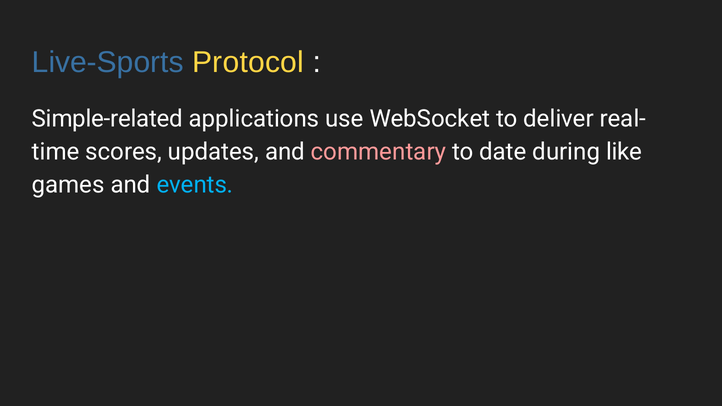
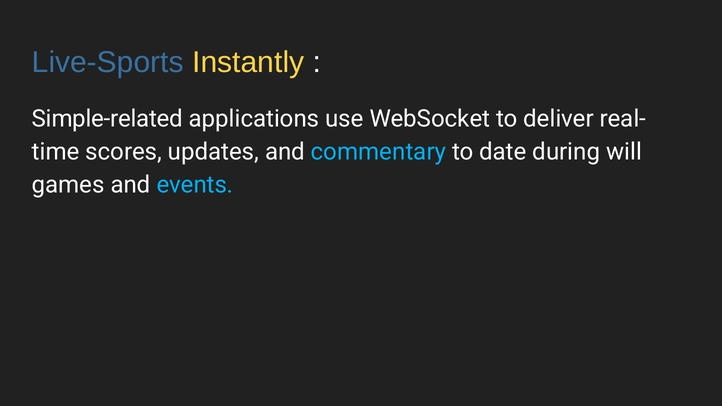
Protocol: Protocol -> Instantly (248, 63)
commentary colour: pink -> light blue (378, 152)
like: like -> will (624, 152)
